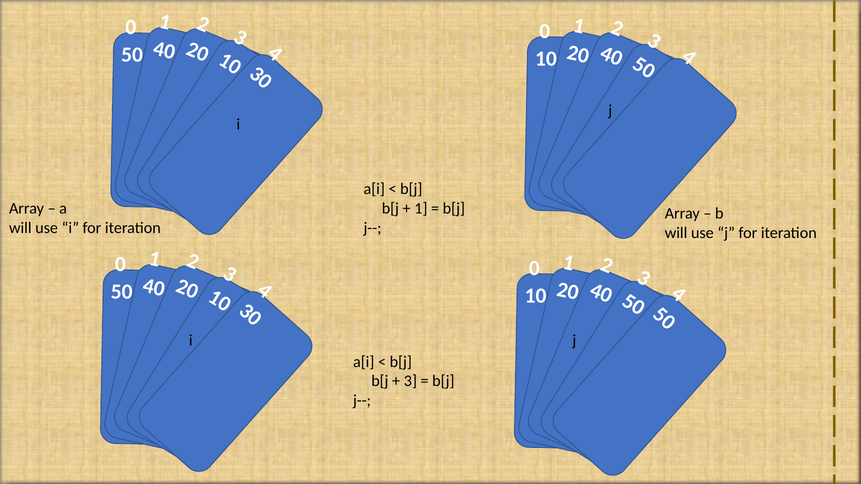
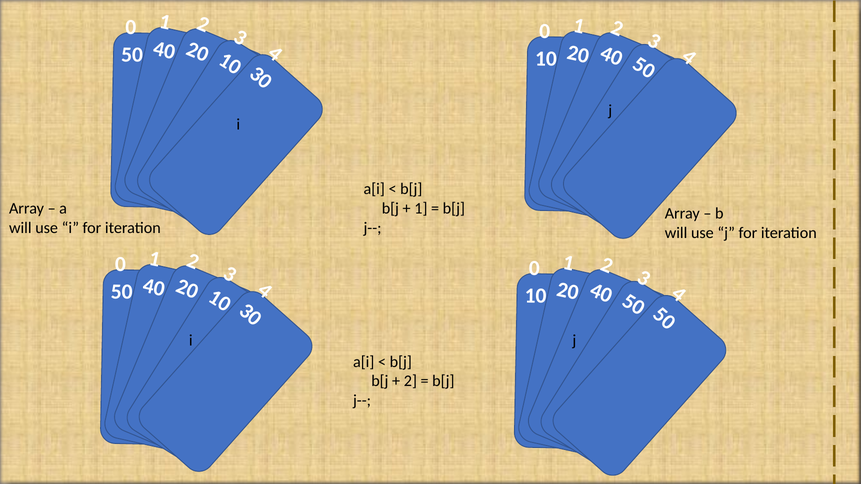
3: 3 -> 2 (410, 381)
